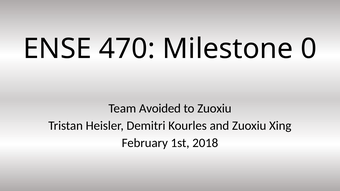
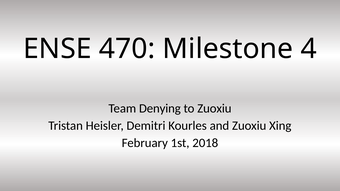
0: 0 -> 4 (309, 49)
Avoided: Avoided -> Denying (160, 109)
